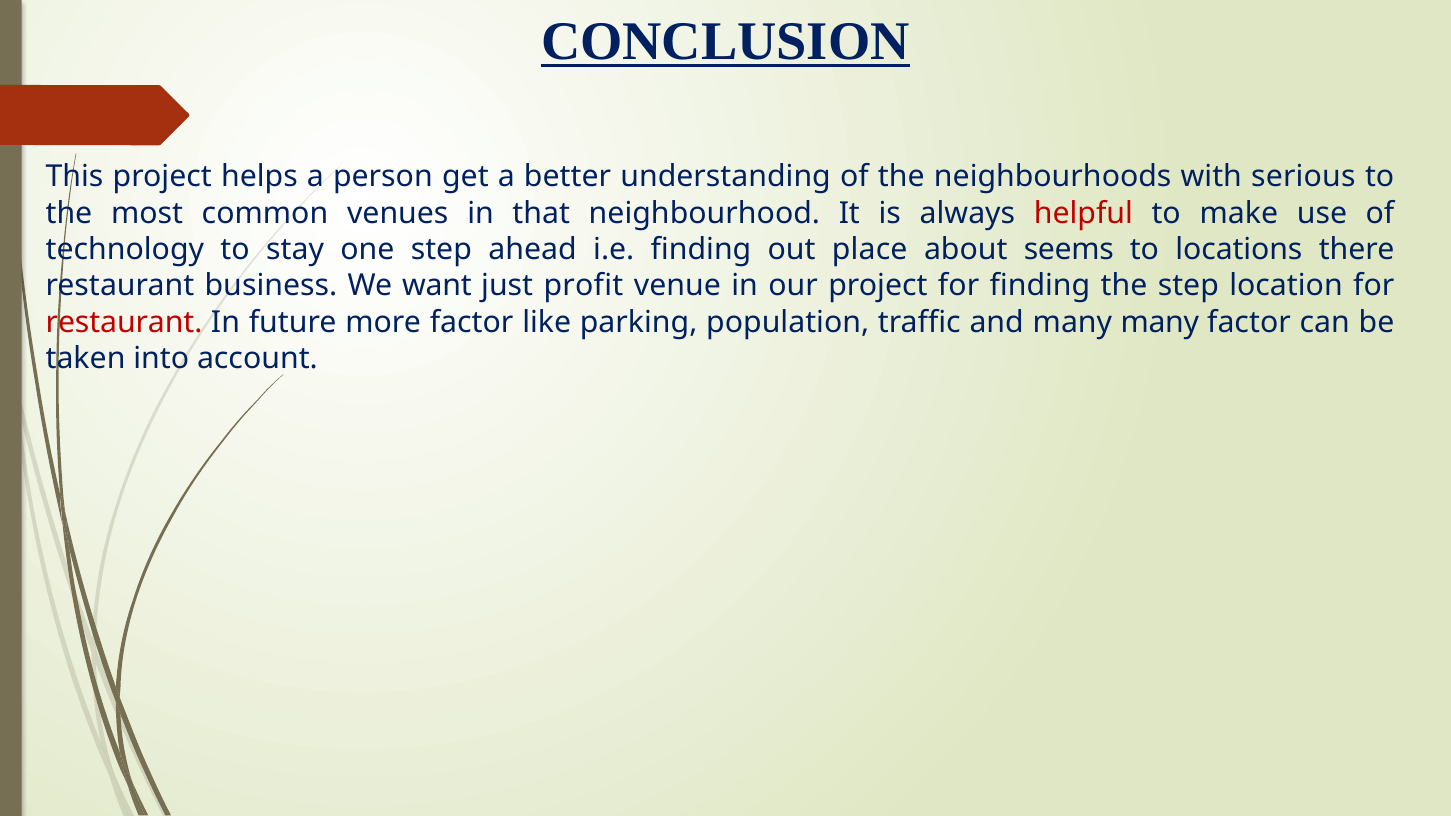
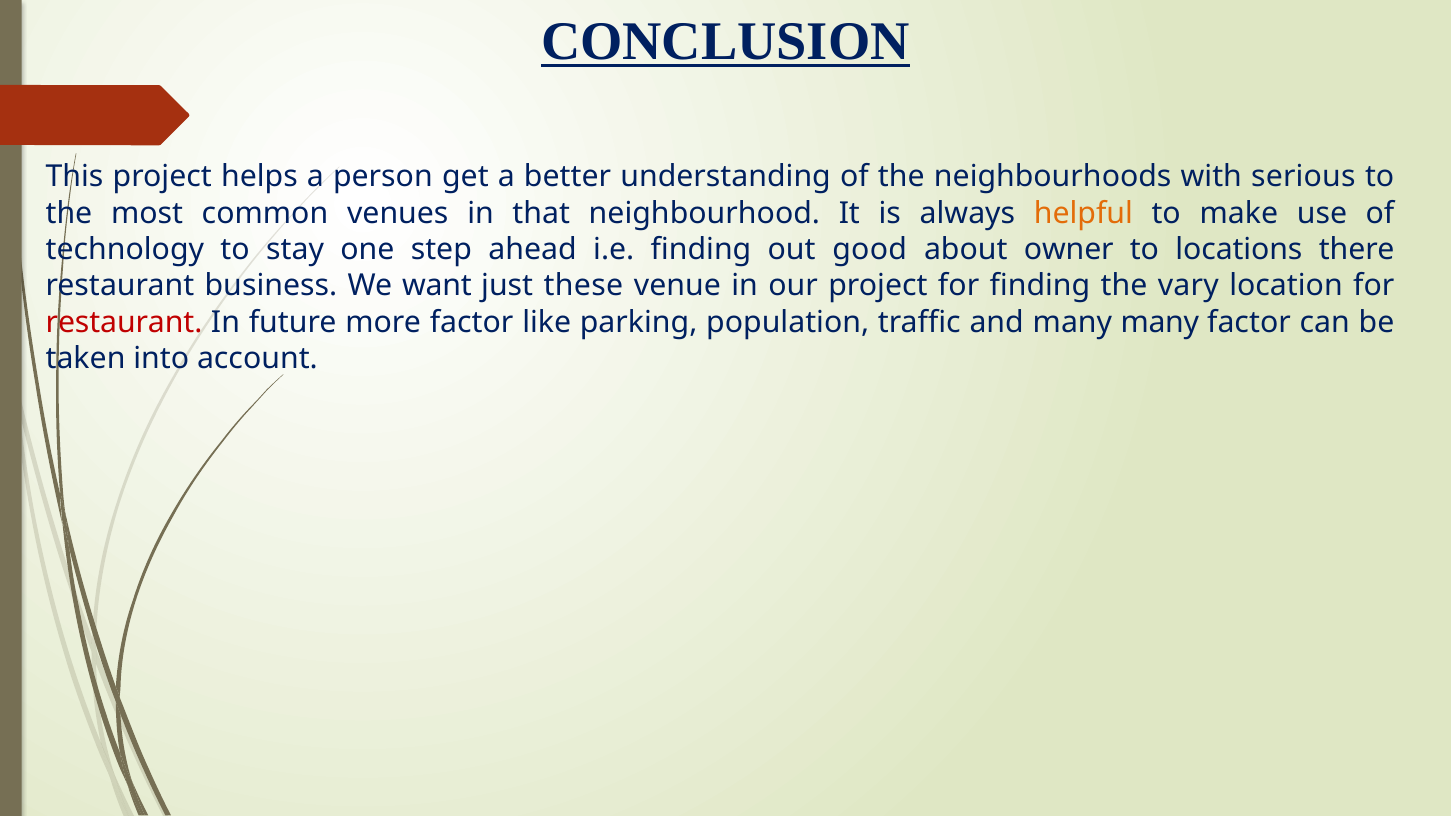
helpful colour: red -> orange (1083, 213)
place: place -> good (870, 250)
seems: seems -> owner (1069, 250)
profit: profit -> these (583, 286)
the step: step -> vary (1188, 286)
